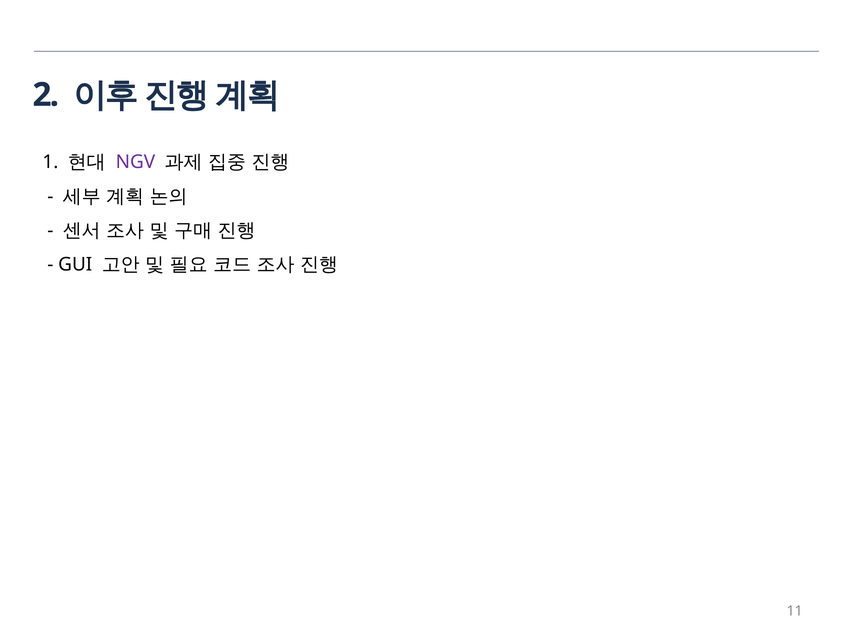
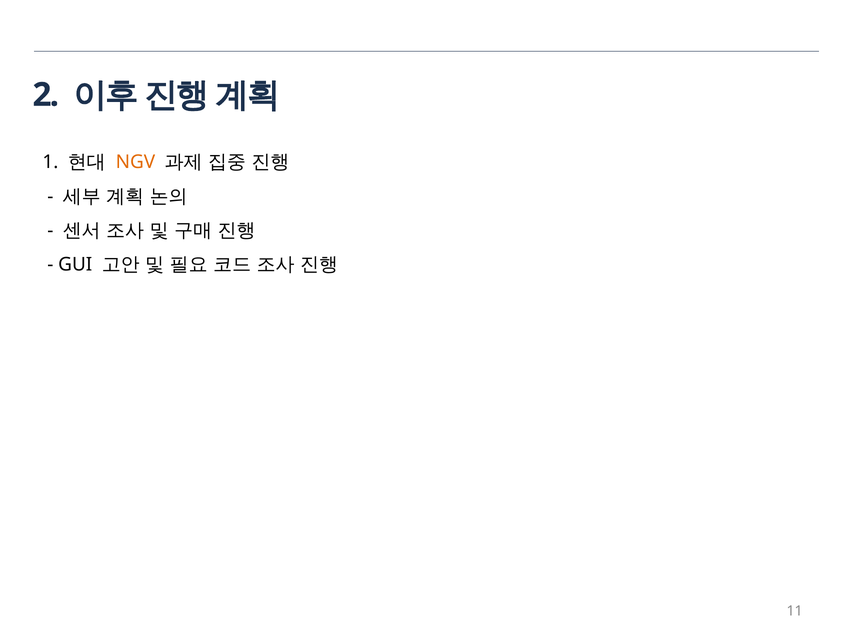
NGV colour: purple -> orange (135, 162)
